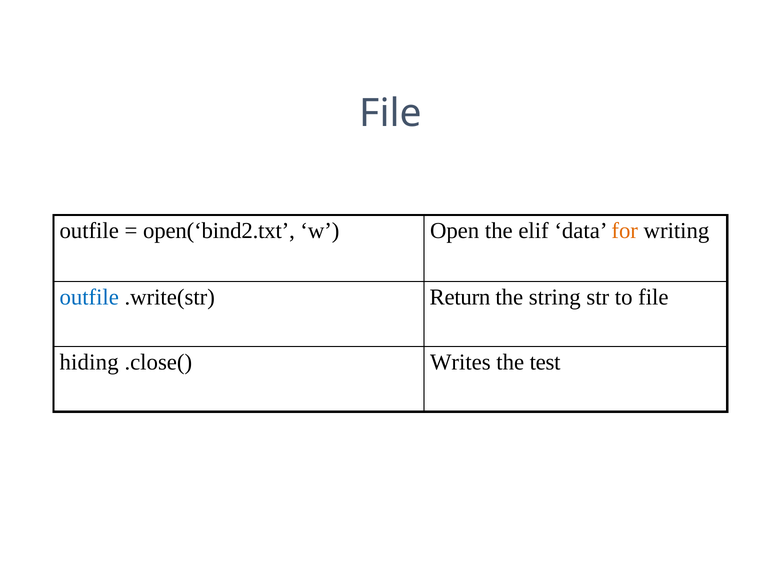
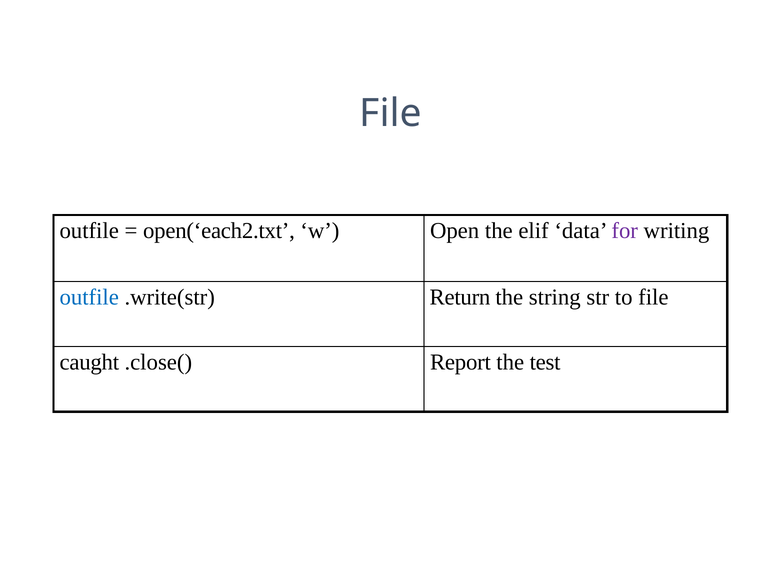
open(‘bind2.txt: open(‘bind2.txt -> open(‘each2.txt (219, 230)
for colour: orange -> purple (625, 230)
hiding: hiding -> caught (89, 362)
Writes: Writes -> Report (460, 362)
